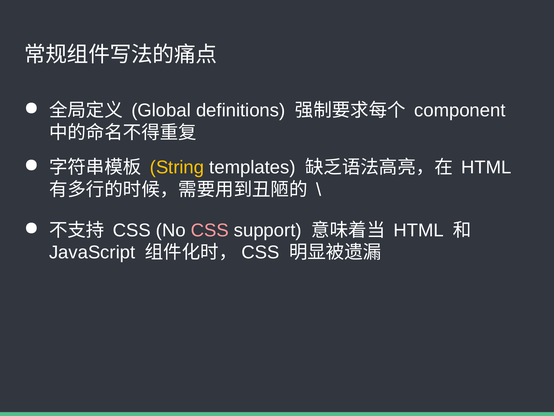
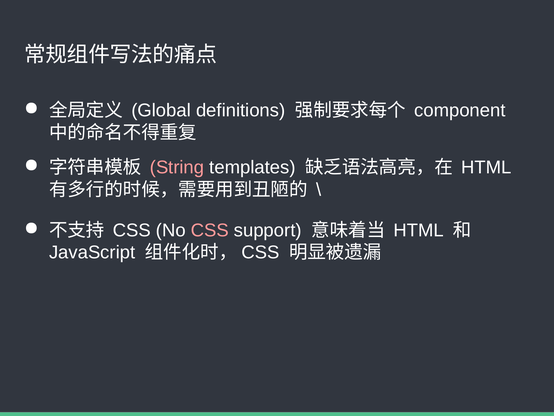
String colour: yellow -> pink (177, 167)
